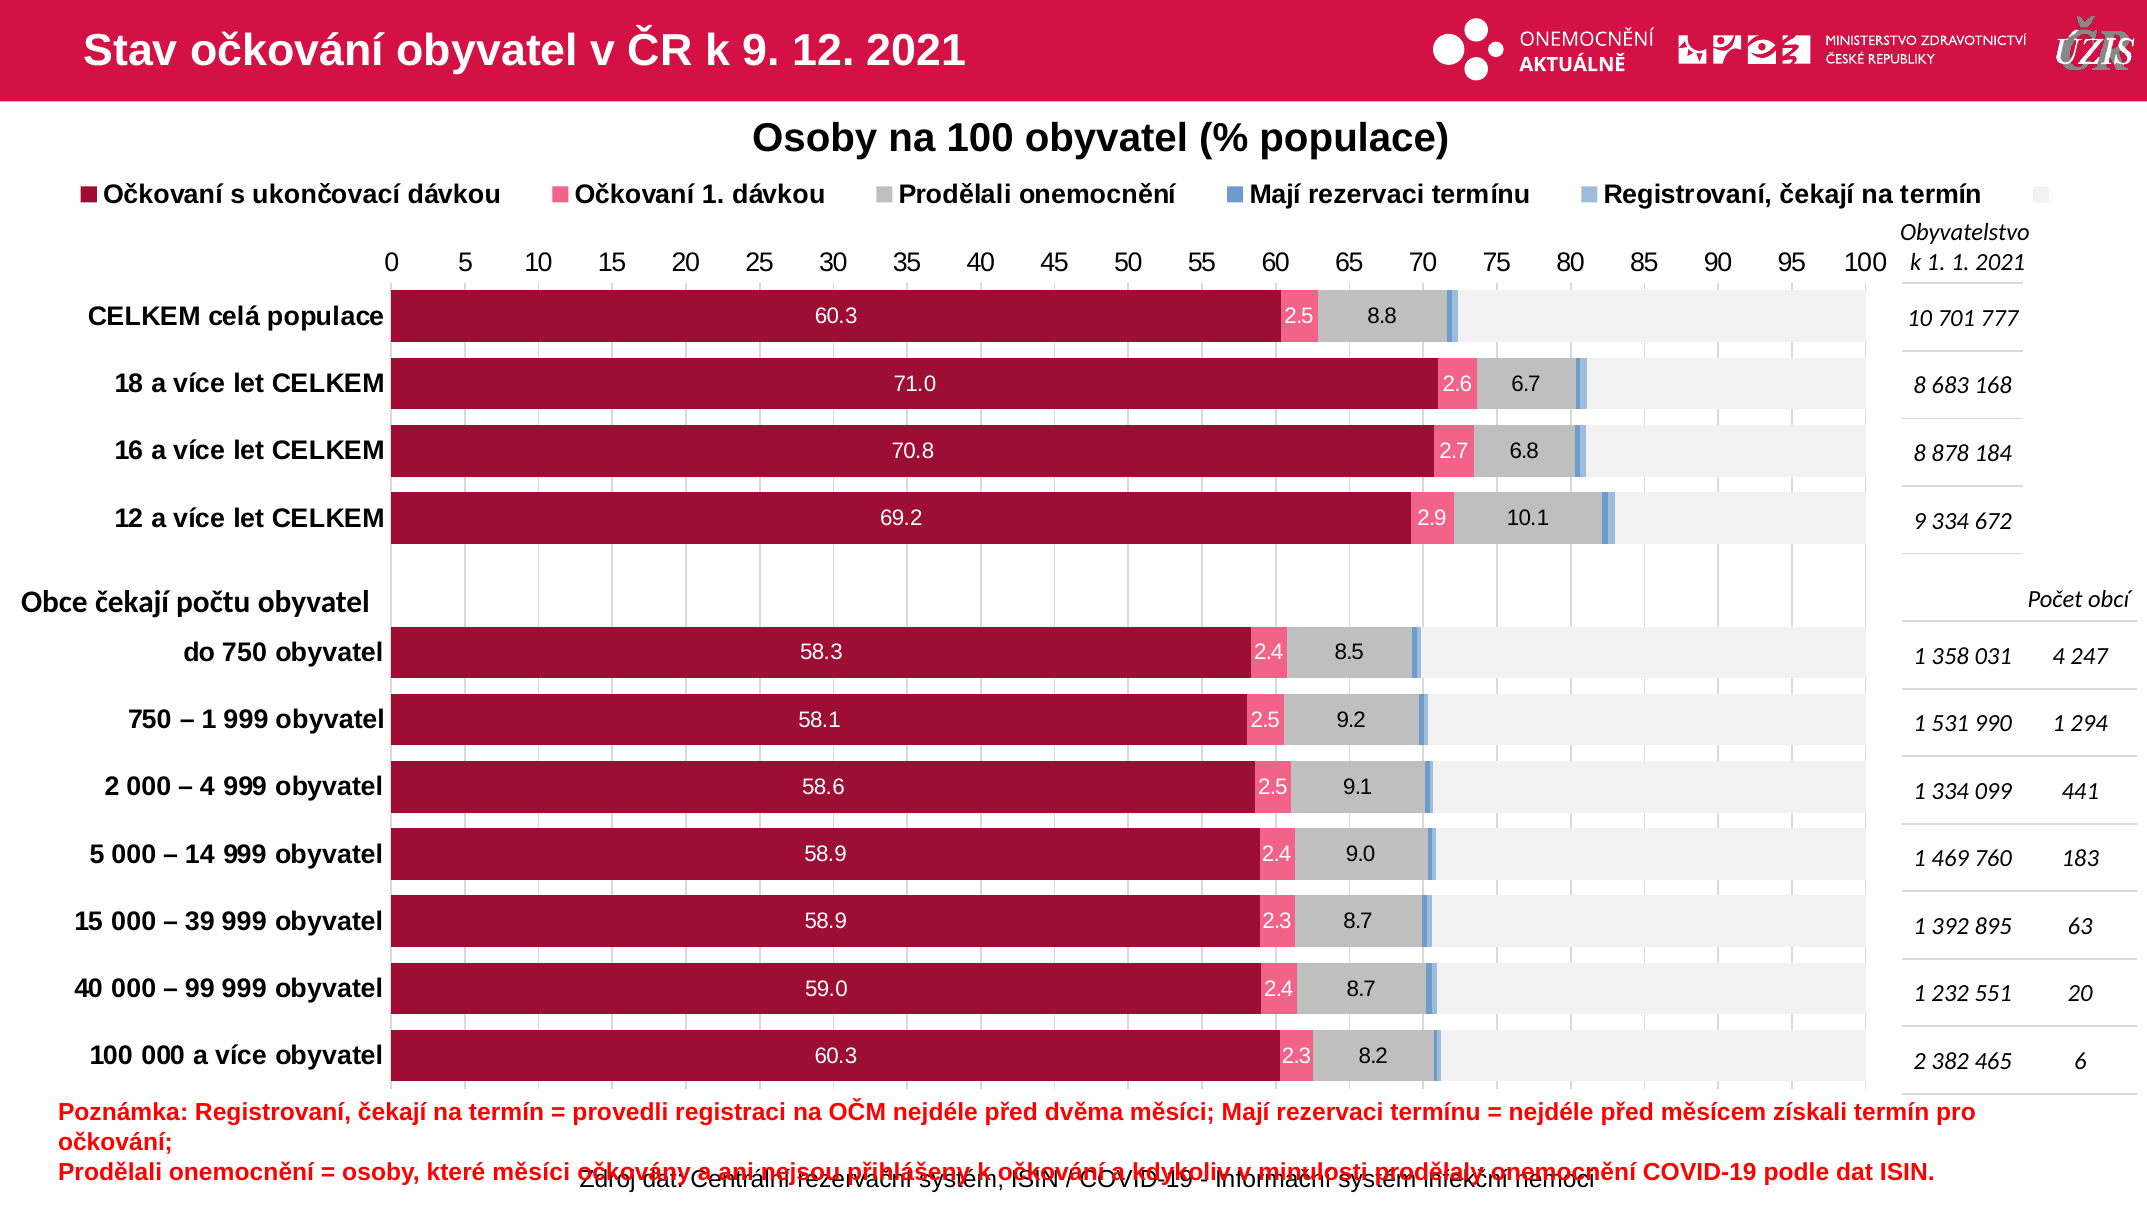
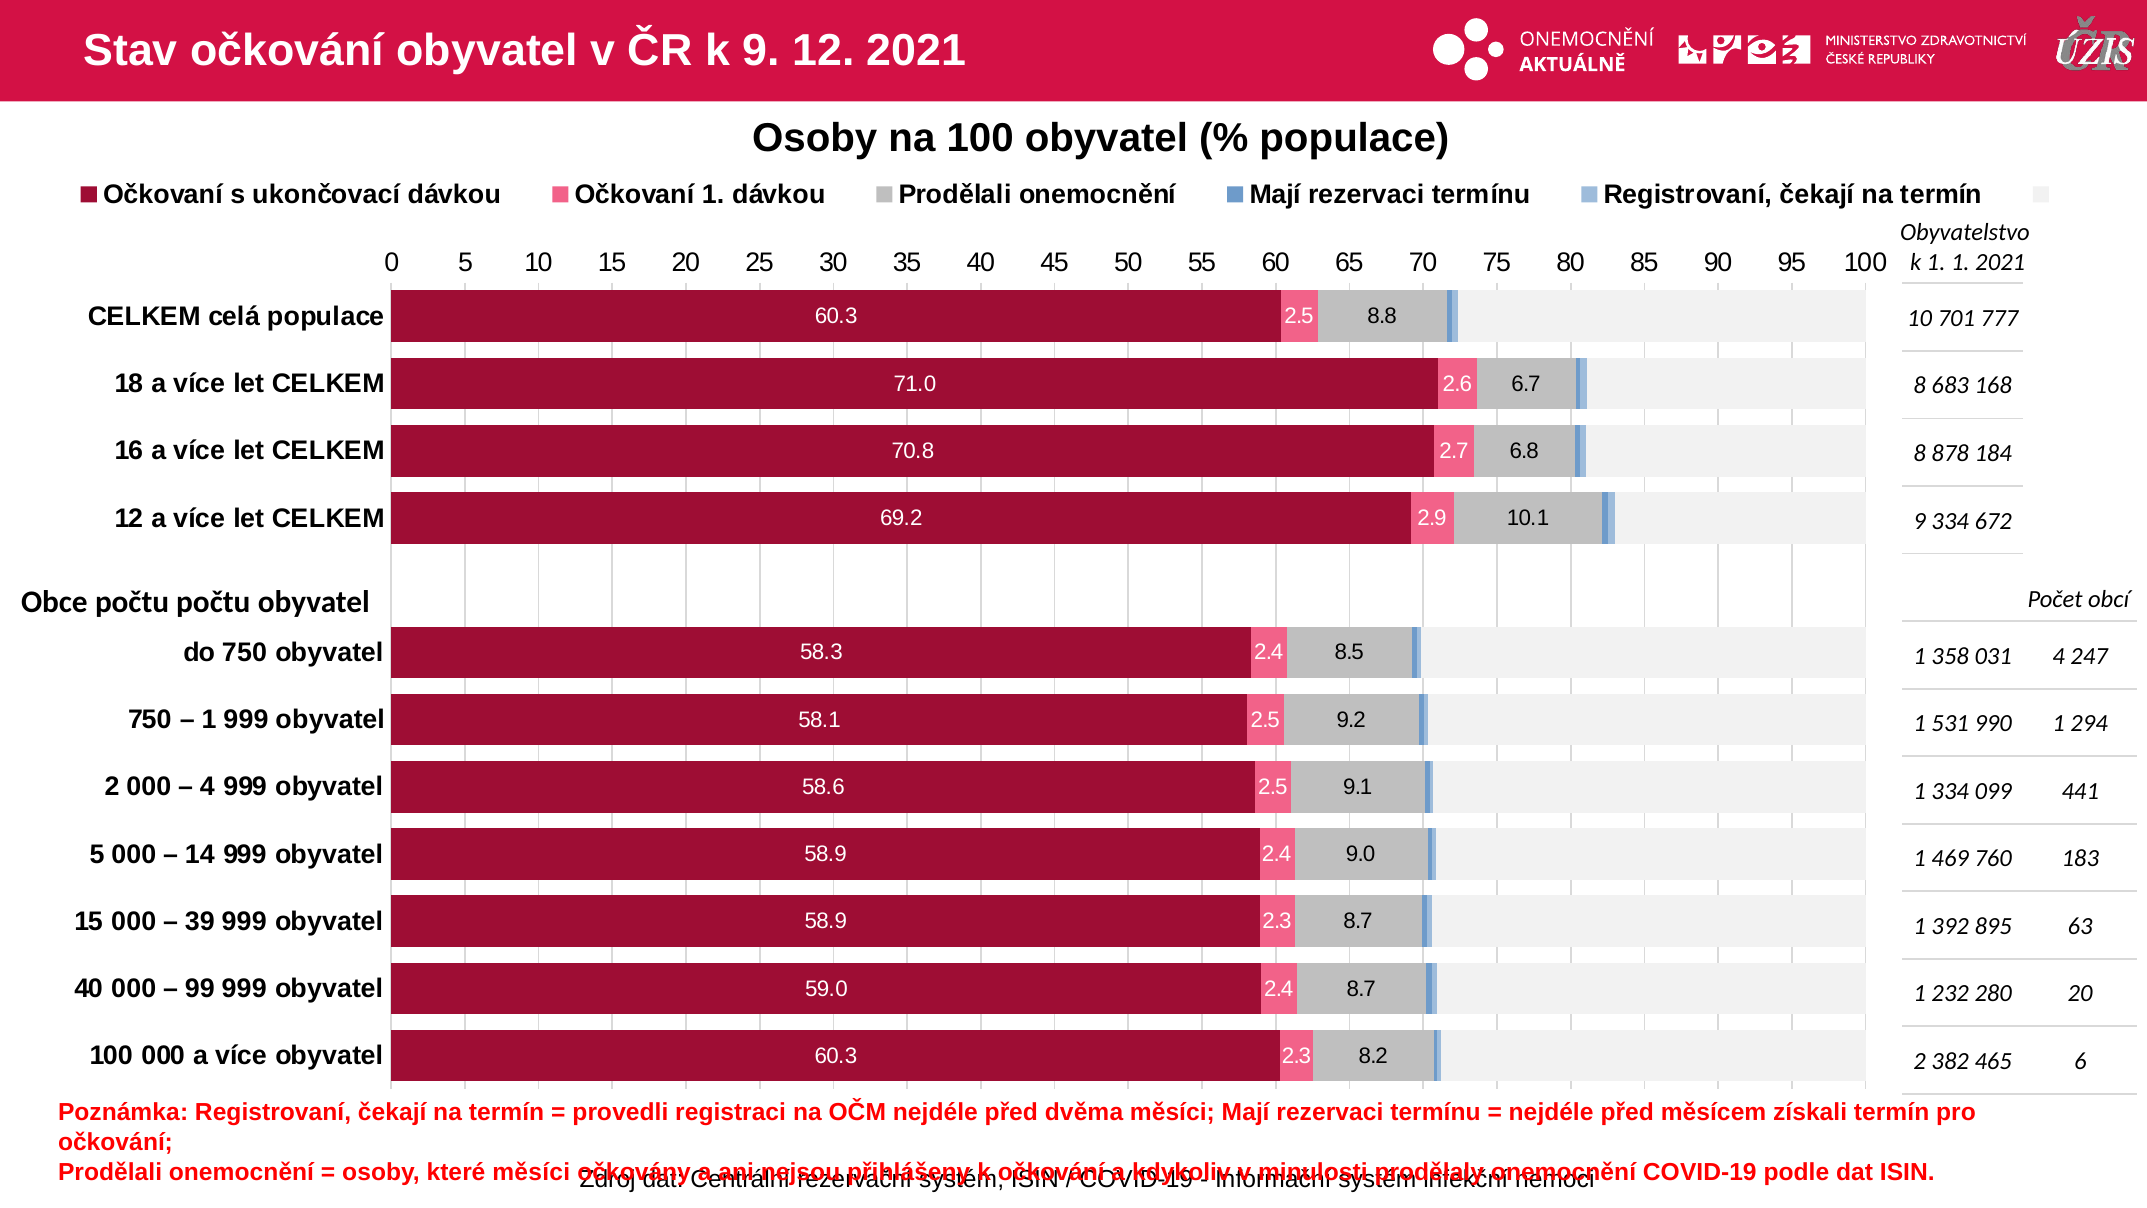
Obce čekají: čekají -> počtu (132, 602)
551: 551 -> 280 (1993, 993)
